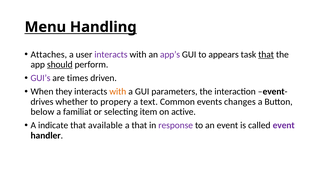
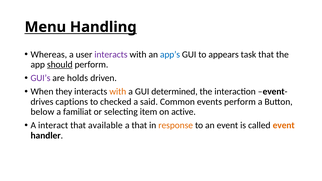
Attaches: Attaches -> Whereas (49, 54)
app’s colour: purple -> blue (170, 54)
that underline: present -> none (266, 54)
times: times -> holds (77, 78)
parameters: parameters -> determined (174, 92)
whether: whether -> captions (72, 102)
propery: propery -> checked (116, 102)
text: text -> said (149, 102)
events changes: changes -> perform (240, 102)
indicate: indicate -> interact (53, 125)
response colour: purple -> orange (176, 125)
event colour: purple -> orange (284, 125)
